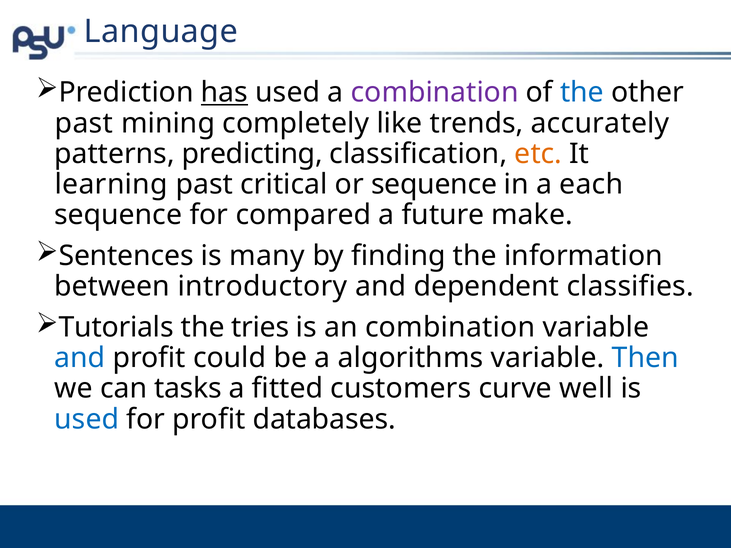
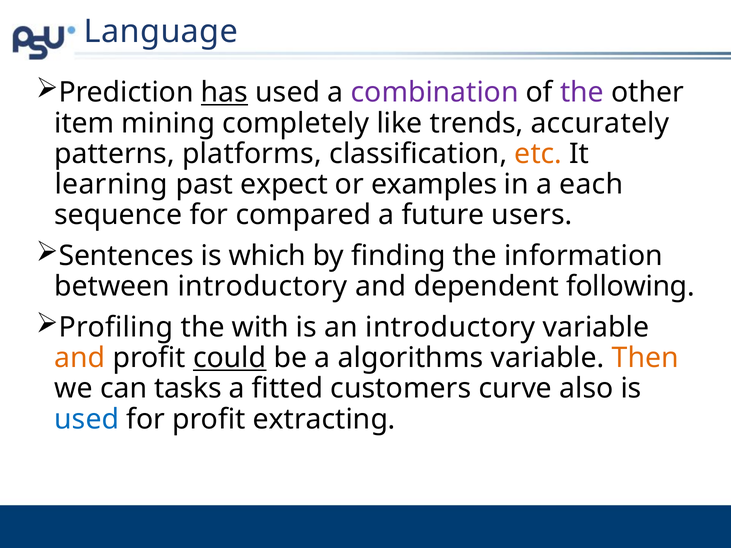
the colour: blue -> purple (582, 93)
past: past -> item (84, 123)
predicting: predicting -> platforms (252, 154)
critical: critical -> expect (284, 185)
or sequence: sequence -> examples (434, 185)
make: make -> users (532, 215)
many: many -> which (267, 256)
classifies: classifies -> following (630, 287)
Tutorials: Tutorials -> Profiling (116, 327)
tries: tries -> with (260, 327)
an combination: combination -> introductory (450, 327)
and colour: blue -> orange (80, 358)
could underline: none -> present (230, 358)
Then colour: blue -> orange (645, 358)
well: well -> also (586, 389)
databases: databases -> extracting (324, 419)
